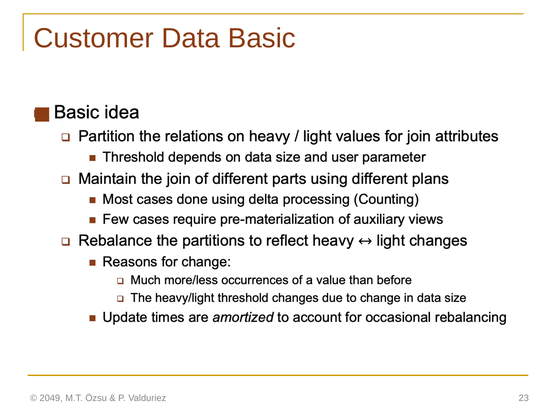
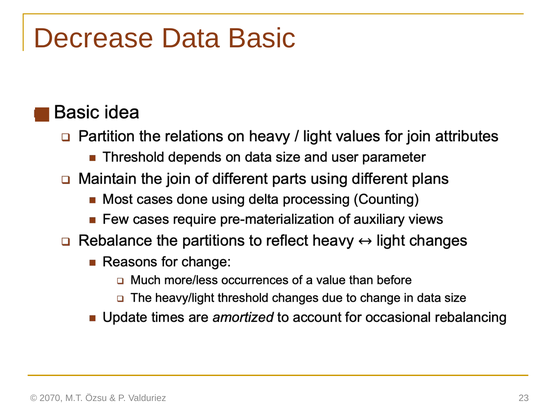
Customer: Customer -> Decrease (93, 38)
2049: 2049 -> 2070 (51, 398)
